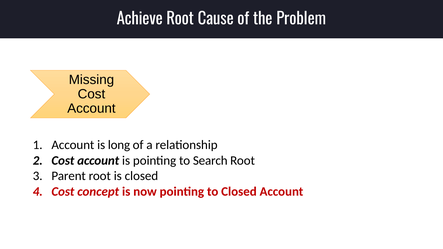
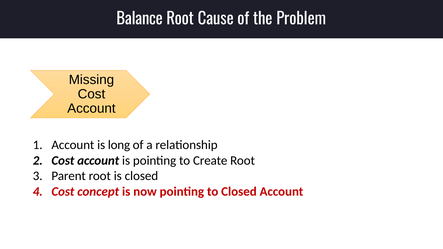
Achieve: Achieve -> Balance (140, 19)
Search: Search -> Create (210, 161)
